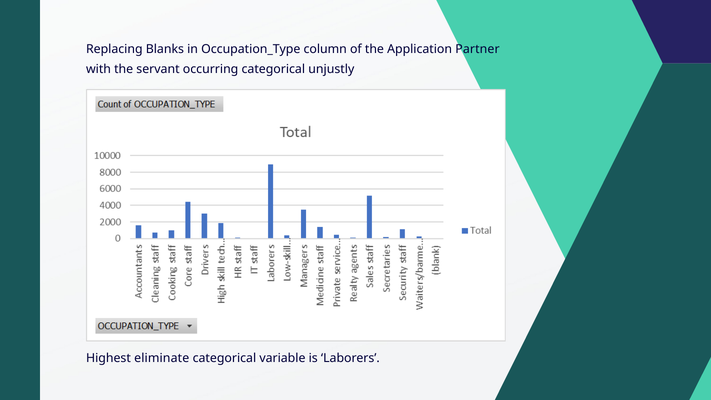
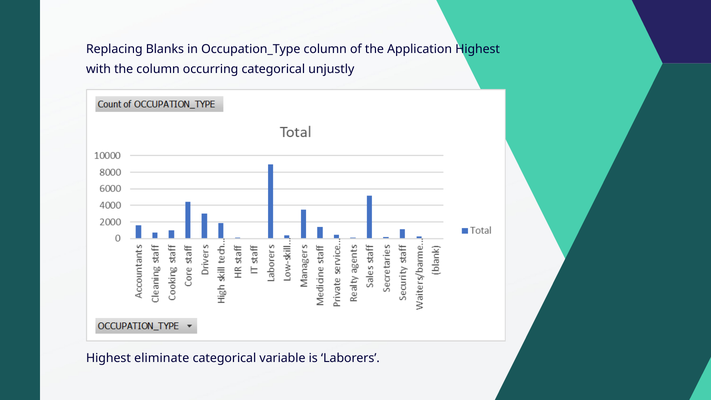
Application Partner: Partner -> Highest (478, 49)
the servant: servant -> column (158, 69)
